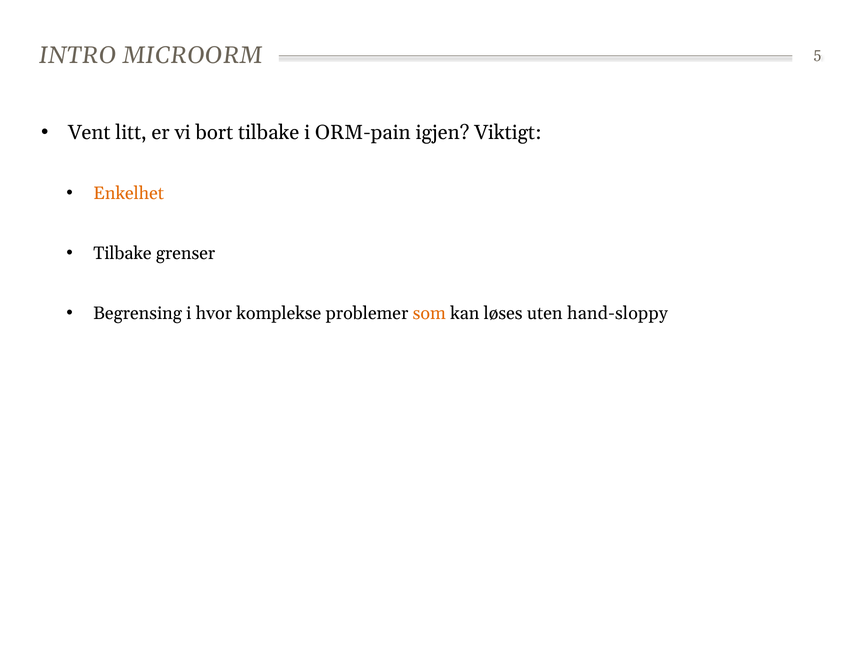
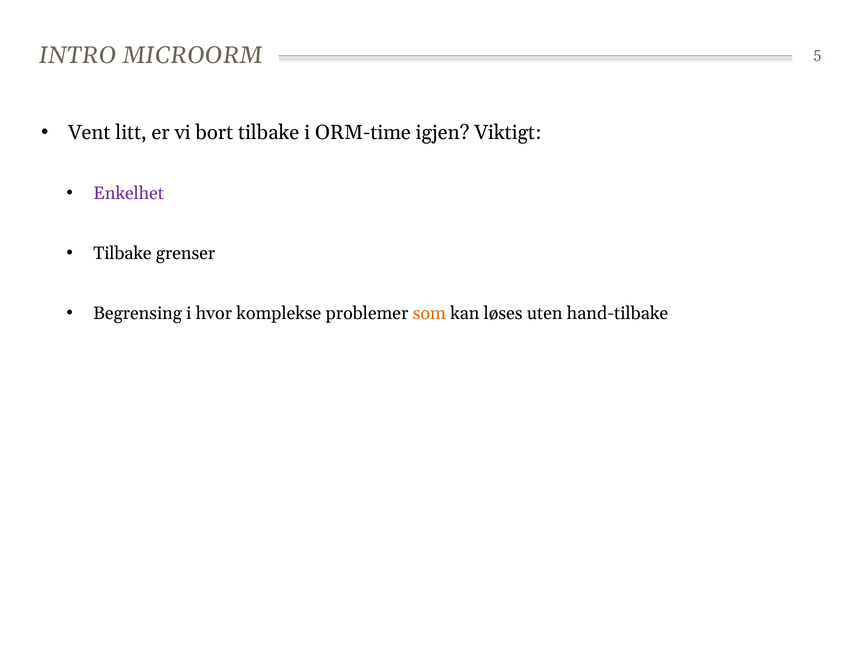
ORM-pain: ORM-pain -> ORM-time (363, 133)
Enkelhet colour: orange -> purple (129, 194)
hand-sloppy: hand-sloppy -> hand-tilbake (618, 313)
